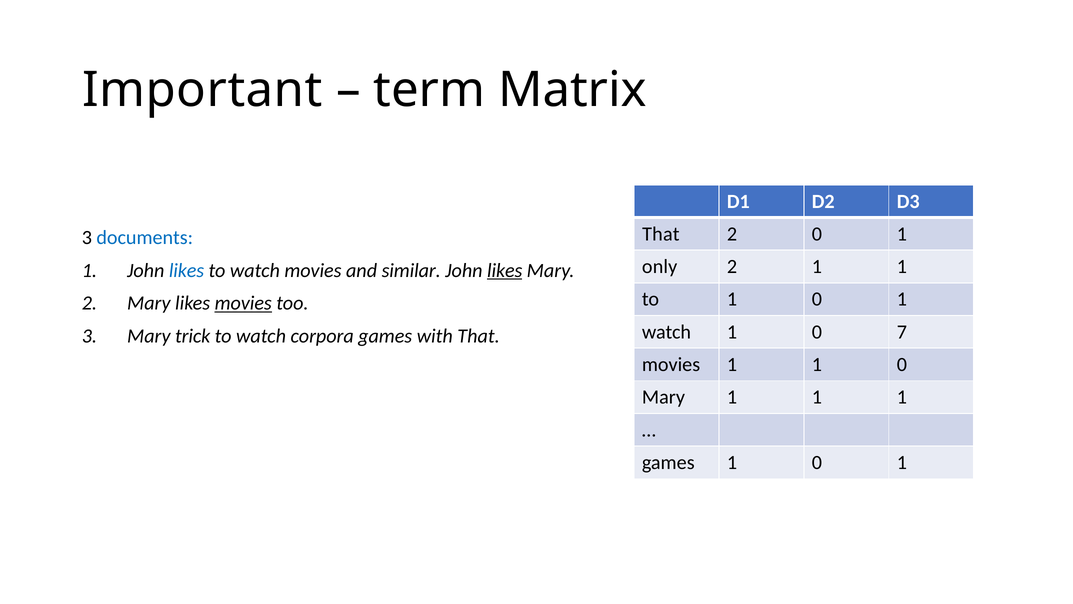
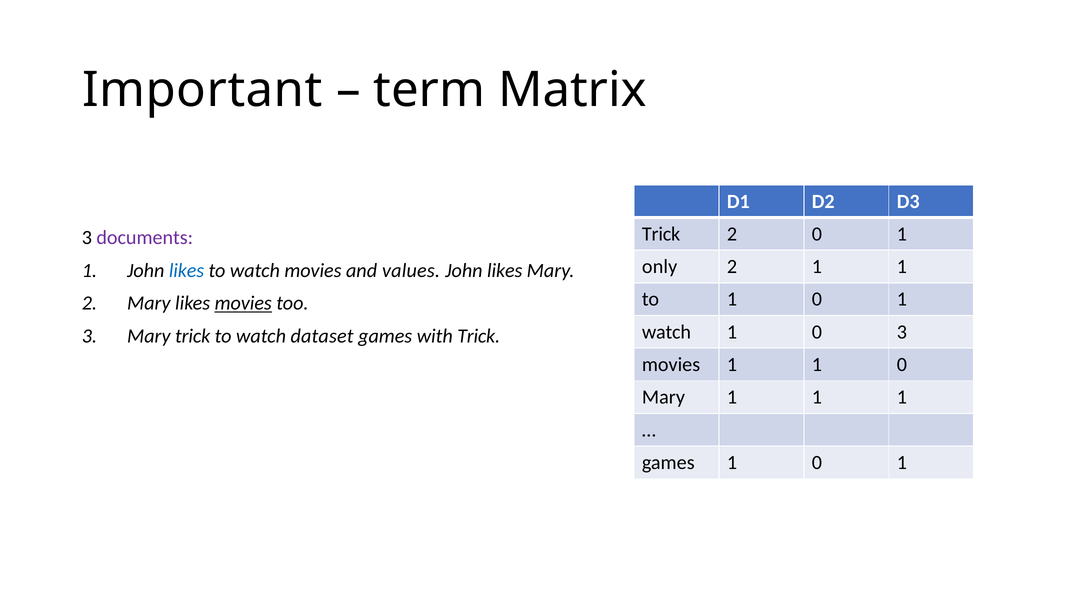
That: That -> Trick (661, 234)
documents colour: blue -> purple (145, 237)
similar: similar -> values (411, 270)
likes underline: present -> none (505, 270)
0 7: 7 -> 3 (902, 332)
corpora: corpora -> dataset (322, 336)
with That: That -> Trick (479, 336)
